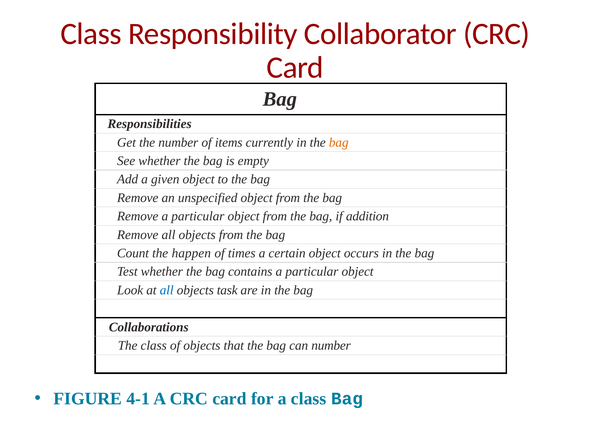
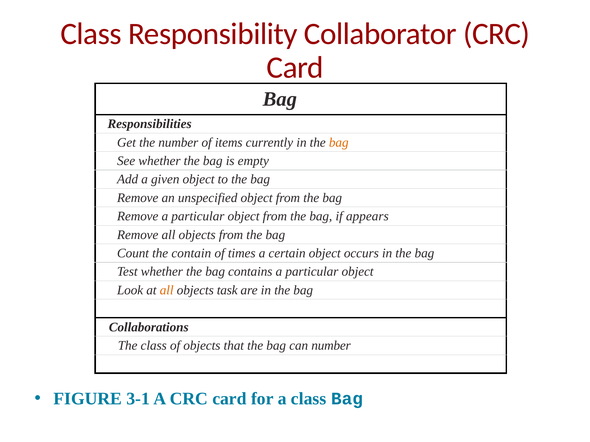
addition: addition -> appears (367, 217)
happen: happen -> contain (191, 253)
all colour: blue -> orange (167, 290)
4-1: 4-1 -> 3-1 (138, 399)
